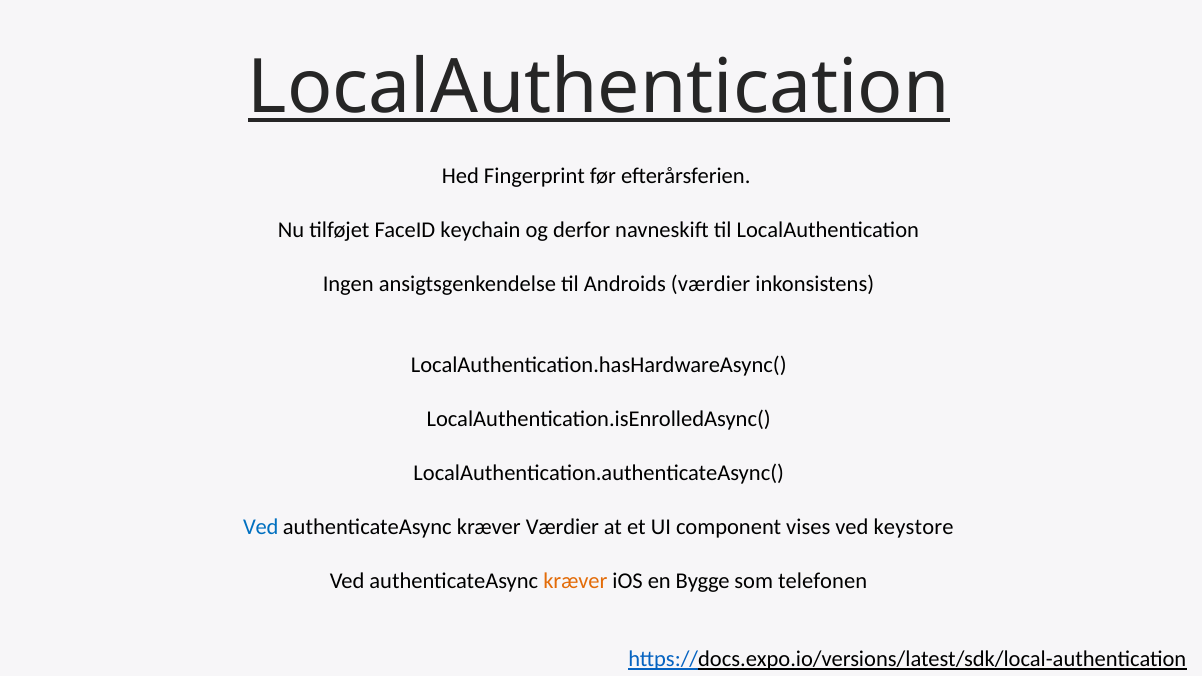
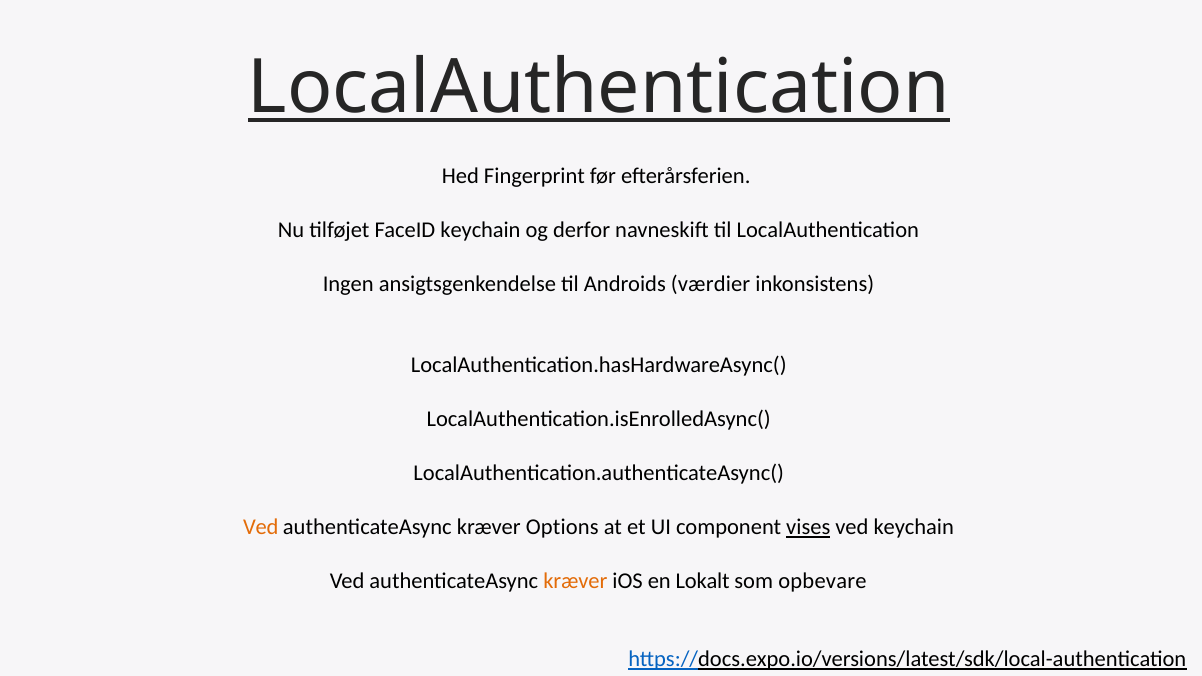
Ved colour: blue -> orange (261, 527)
kræver Værdier: Værdier -> Options (562, 527)
vises underline: none -> present (808, 527)
ved keystore: keystore -> keychain (914, 527)
Bygge: Bygge -> Lokalt (703, 581)
telefonen: telefonen -> opbevare (822, 581)
